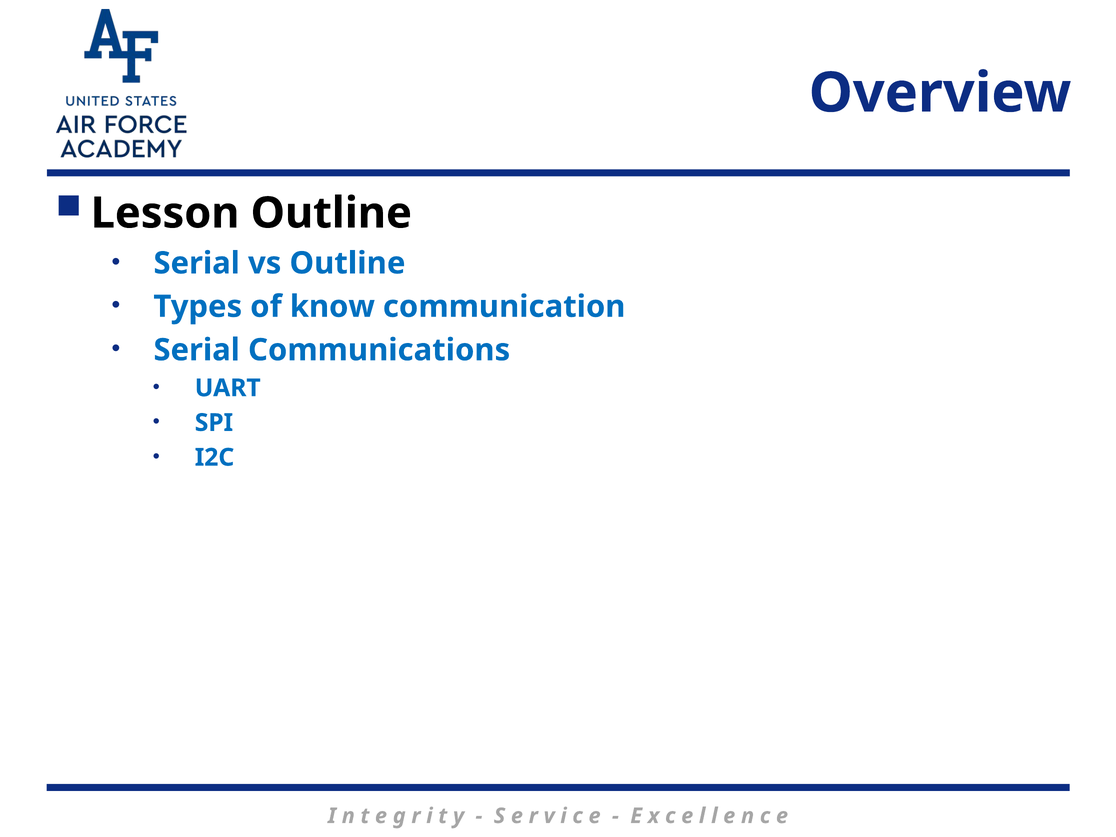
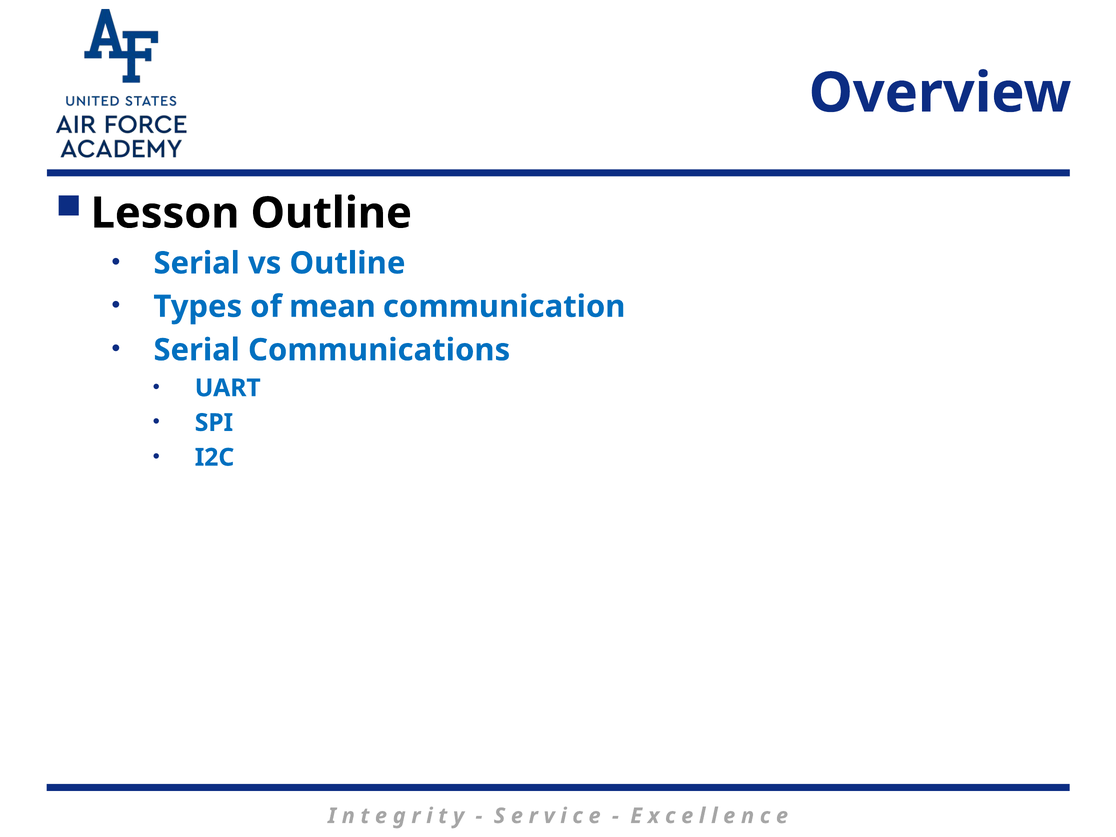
know: know -> mean (332, 307)
